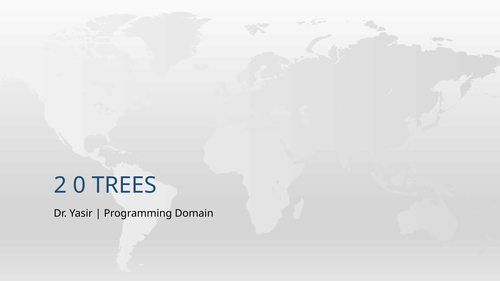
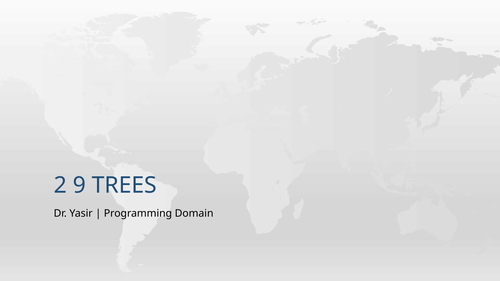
0: 0 -> 9 (79, 186)
